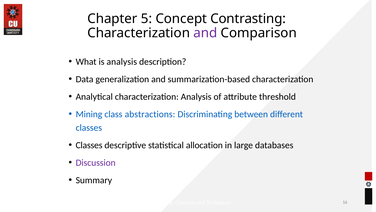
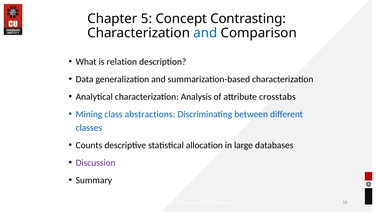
and colour: purple -> blue (205, 33)
is analysis: analysis -> relation (122, 62)
threshold: threshold -> crosstabs (277, 97)
Classes: Classes -> Counts (89, 145)
